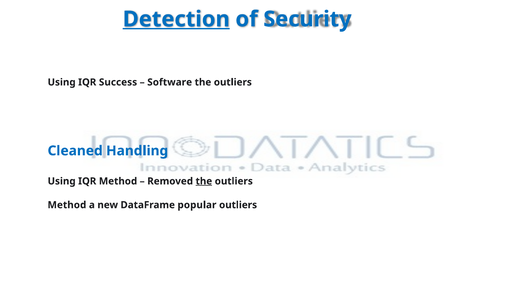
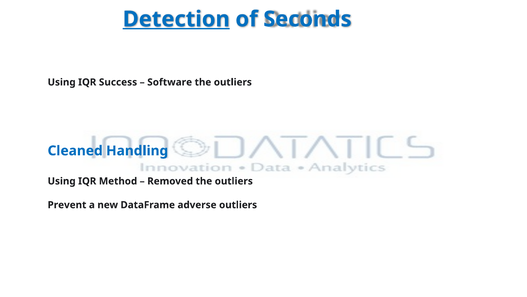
Security: Security -> Seconds (307, 19)
the underline: present -> none (204, 181)
Method: Method -> Prevent (67, 205)
popular: popular -> adverse (197, 205)
